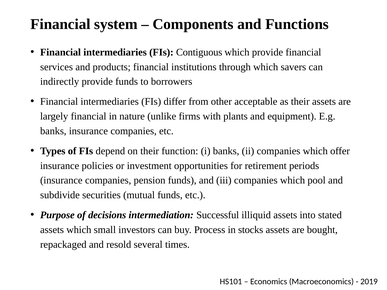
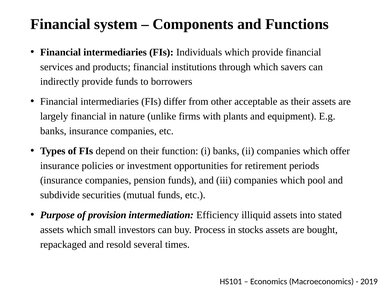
Contiguous: Contiguous -> Individuals (199, 52)
decisions: decisions -> provision (107, 215)
Successful: Successful -> Efficiency (218, 215)
